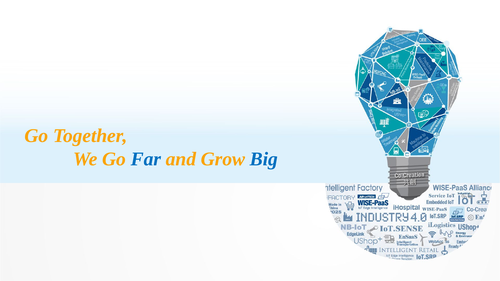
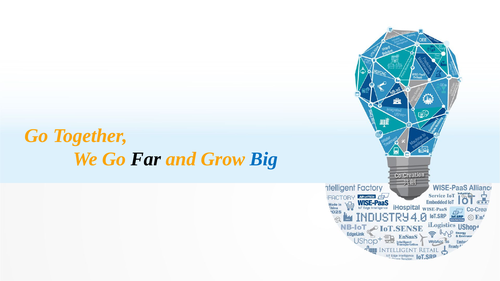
Far colour: blue -> black (146, 159)
